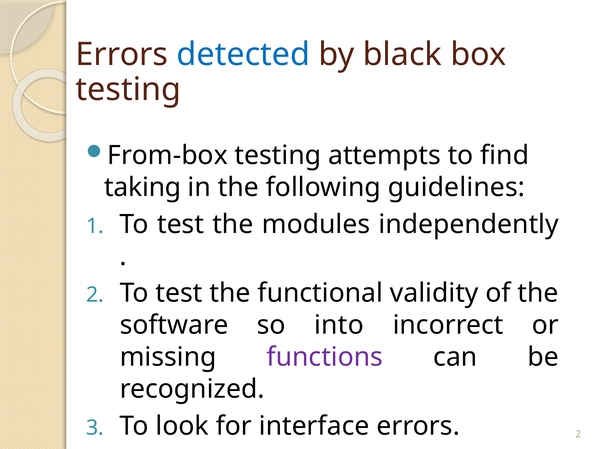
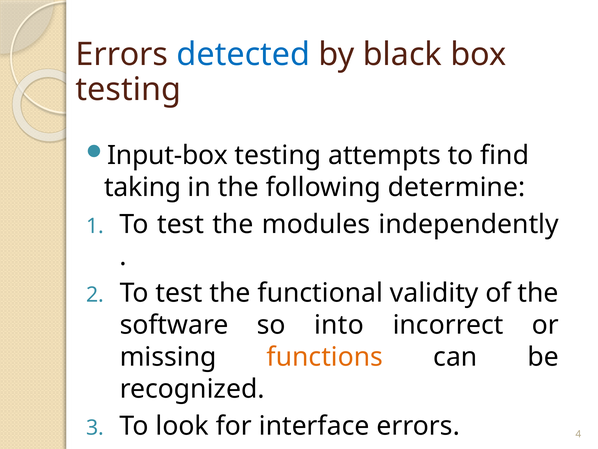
From-box: From-box -> Input-box (168, 155)
guidelines: guidelines -> determine (457, 187)
functions colour: purple -> orange (325, 357)
2: 2 -> 4 (578, 434)
